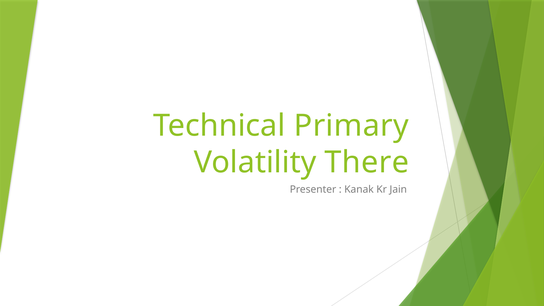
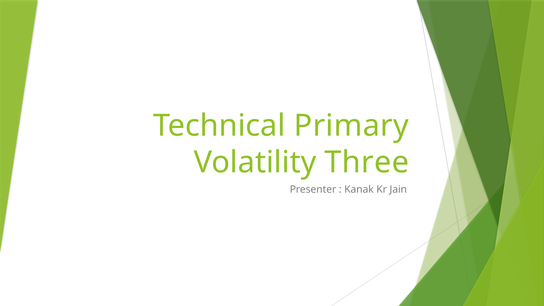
There: There -> Three (367, 162)
